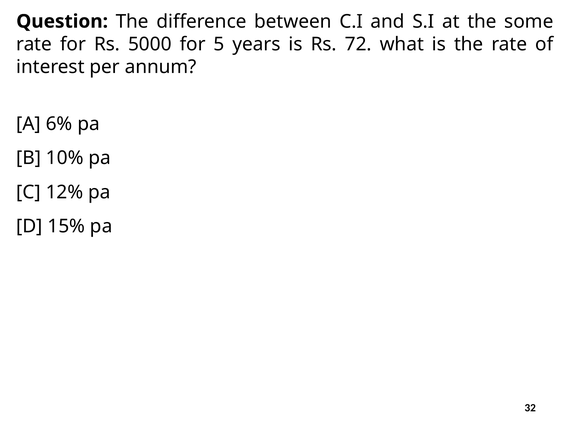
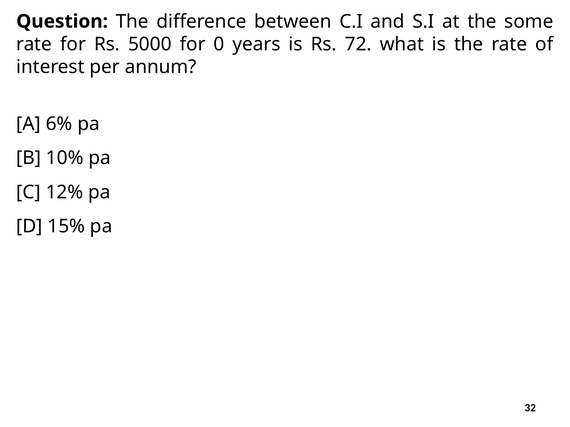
5: 5 -> 0 (219, 44)
